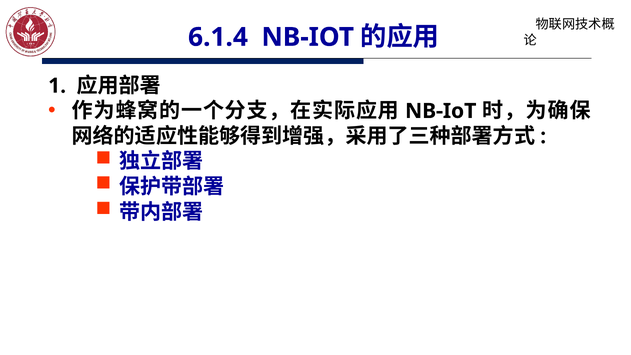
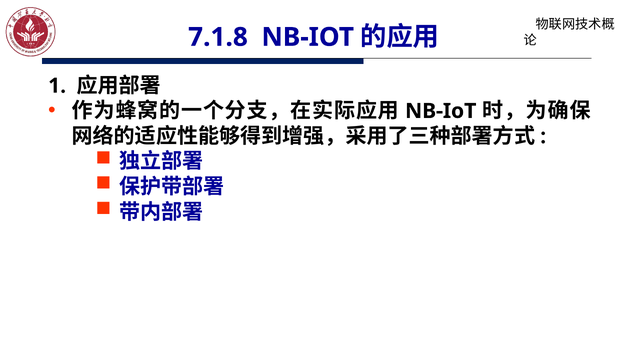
6.1.4: 6.1.4 -> 7.1.8 (218, 37)
